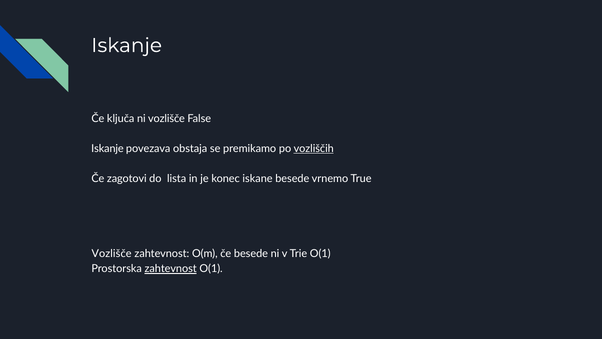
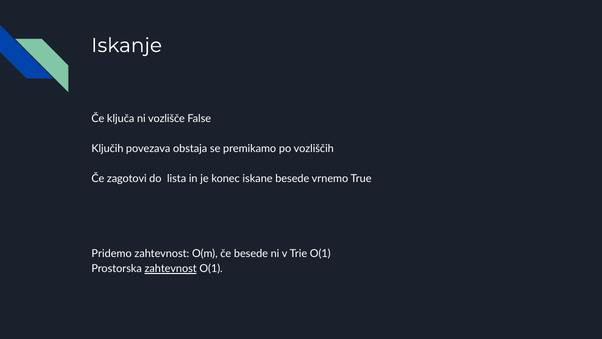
Iskanje: Iskanje -> Ključih (107, 148)
vozliščih underline: present -> none (314, 148)
Vozlišče: Vozlišče -> Pridemo (112, 253)
